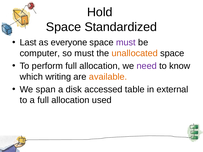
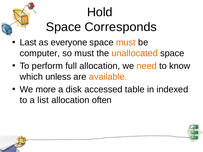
Standardized: Standardized -> Corresponds (121, 27)
must colour: purple -> orange (126, 43)
need colour: purple -> orange (147, 66)
writing: writing -> unless (58, 77)
span: span -> more (46, 90)
external: external -> indexed (172, 90)
a full: full -> list (43, 100)
used: used -> often (102, 100)
